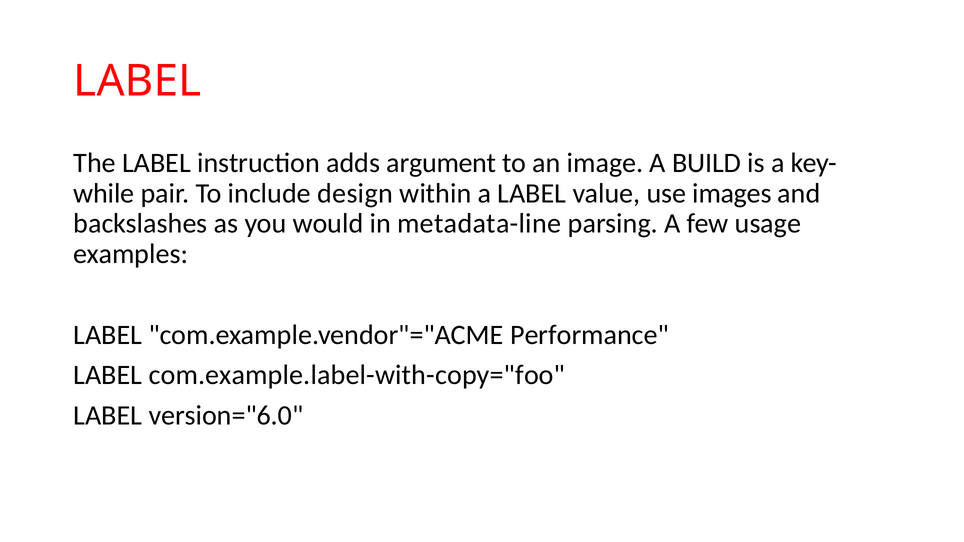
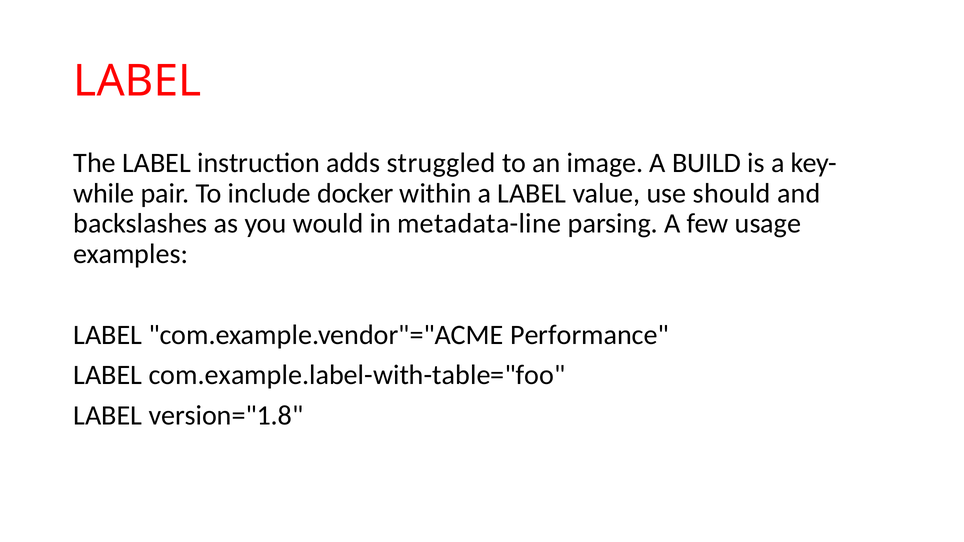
argument: argument -> struggled (441, 163)
design: design -> docker (355, 193)
images: images -> should (732, 193)
com.example.label-with-copy="foo: com.example.label-with-copy="foo -> com.example.label-with-table="foo (357, 375)
version="6.0: version="6.0 -> version="1.8 (226, 416)
